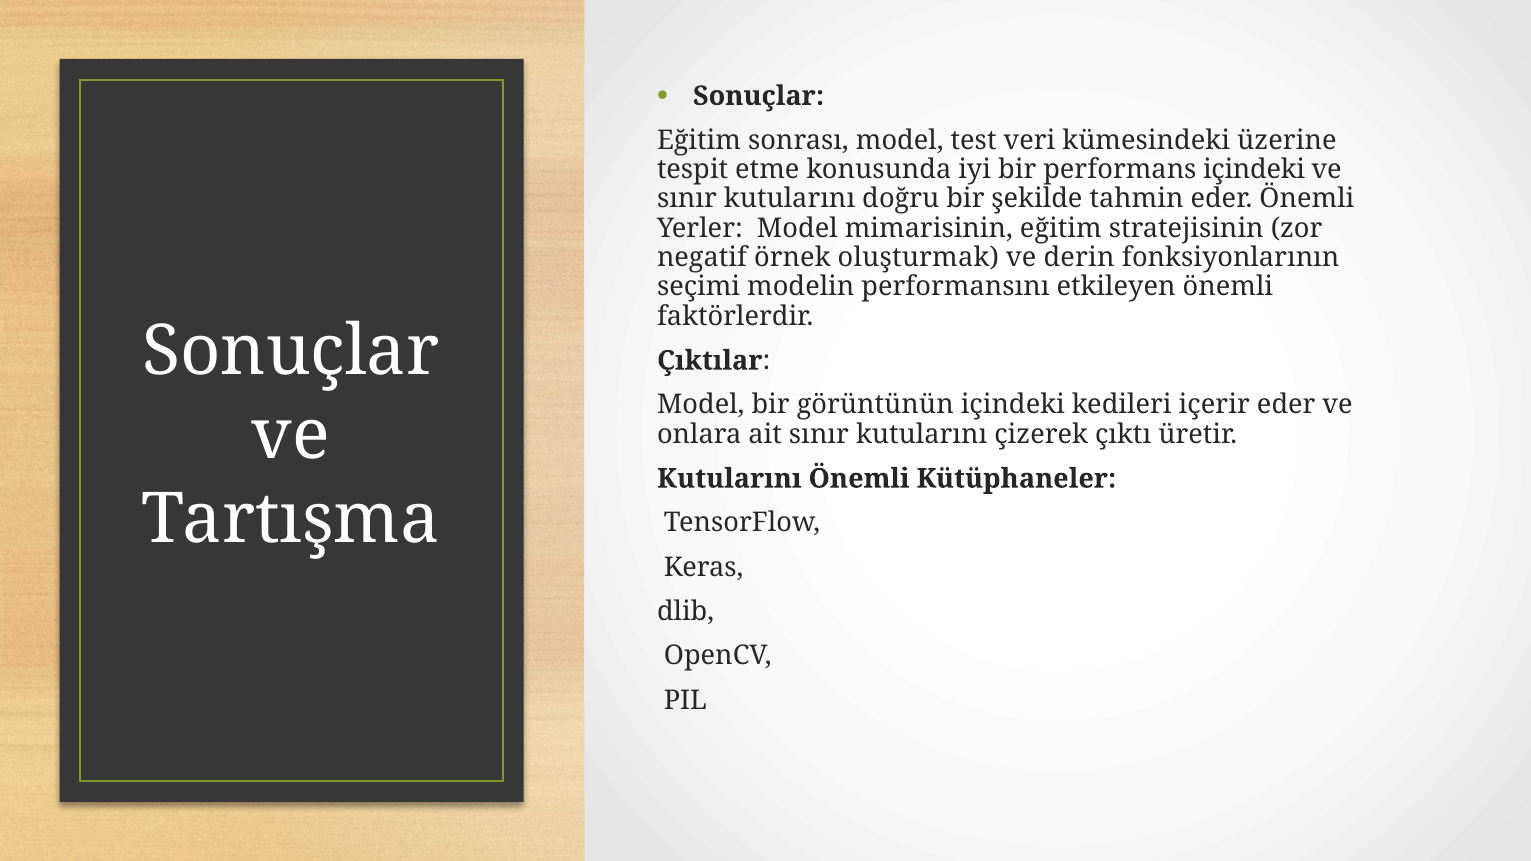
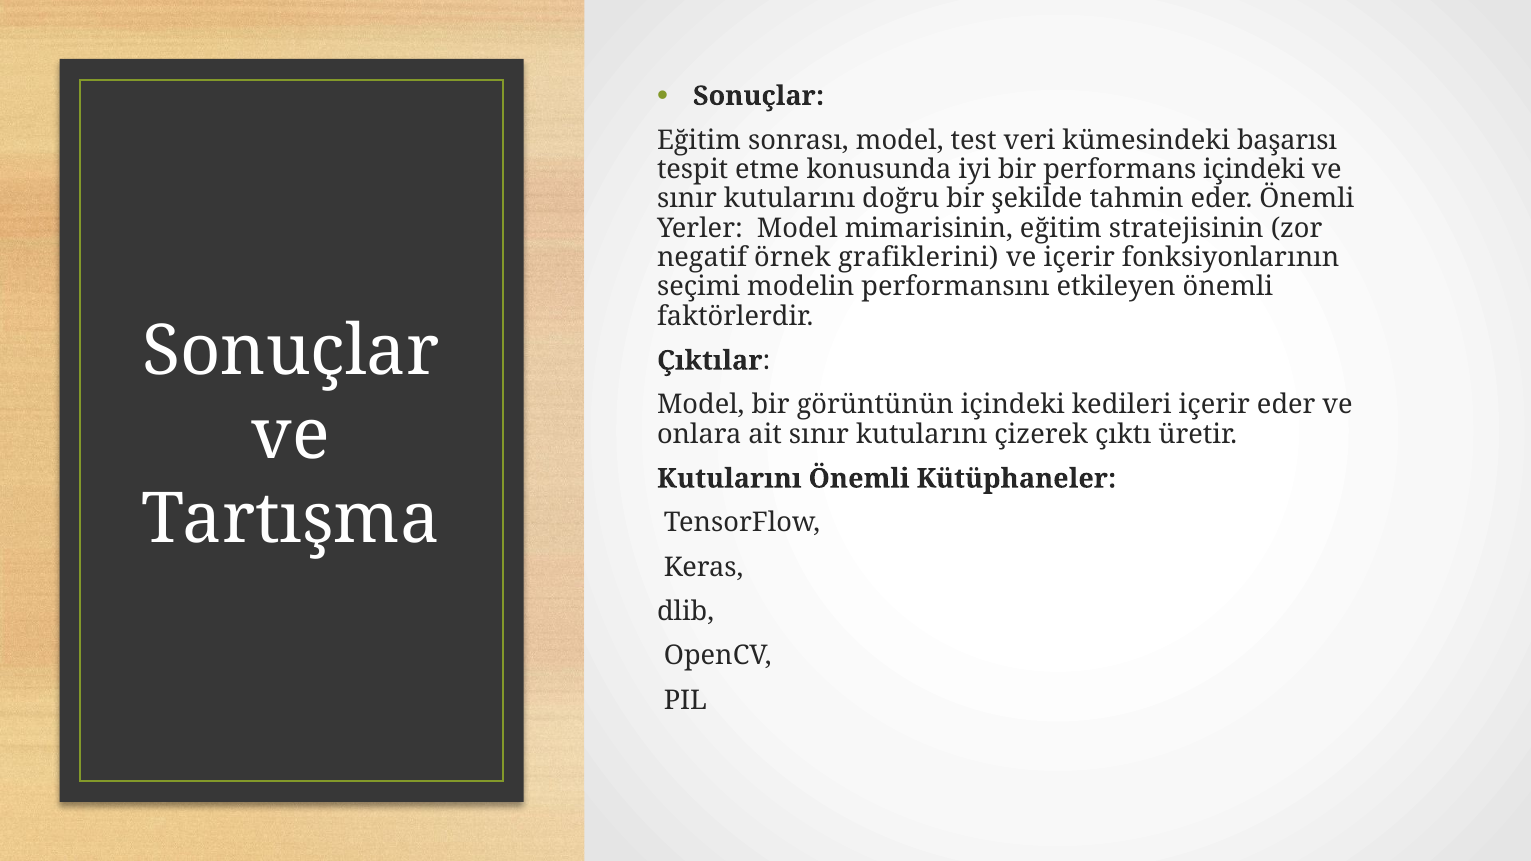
üzerine: üzerine -> başarısı (1287, 140)
oluşturmak: oluşturmak -> grafiklerini (918, 258)
ve derin: derin -> içerir (1079, 258)
